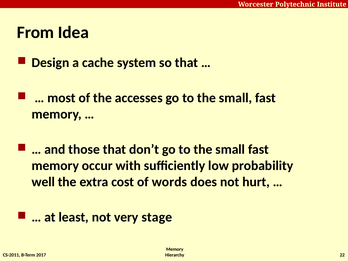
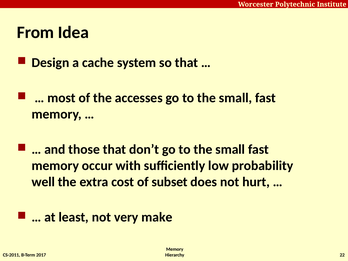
words: words -> subset (170, 182)
stage: stage -> make (157, 217)
